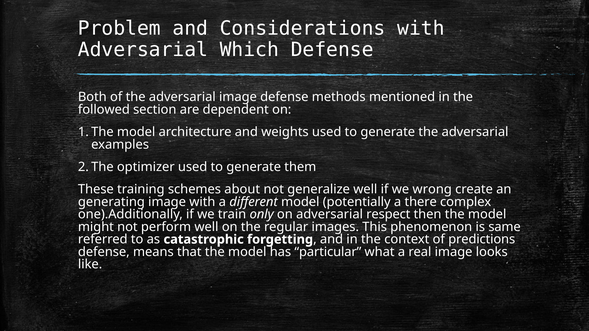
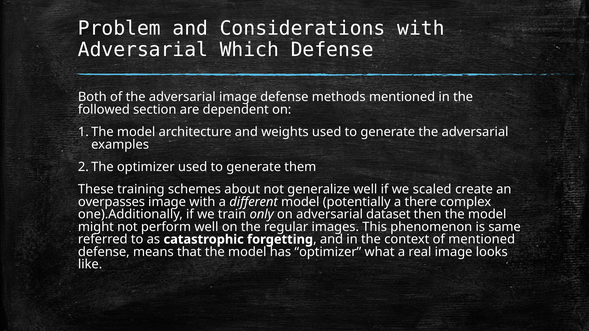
wrong: wrong -> scaled (432, 190)
generating: generating -> overpasses (111, 202)
respect: respect -> dataset (388, 215)
of predictions: predictions -> mentioned (482, 240)
has particular: particular -> optimizer (328, 252)
